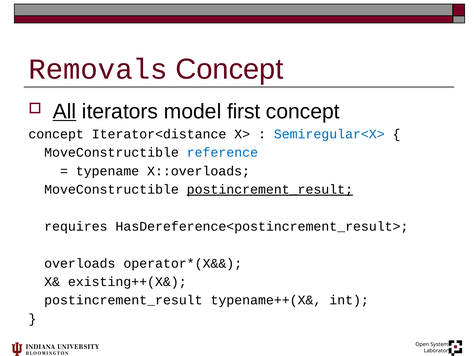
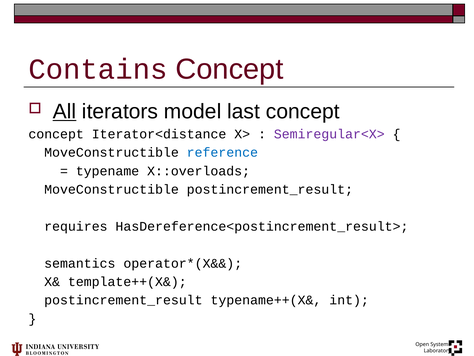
Removals: Removals -> Contains (98, 69)
first: first -> last (244, 111)
Semiregular<X> colour: blue -> purple (329, 134)
postincrement_result underline: present -> none (270, 189)
overloads: overloads -> semantics (80, 263)
existing++(X&: existing++(X& -> template++(X& (127, 281)
